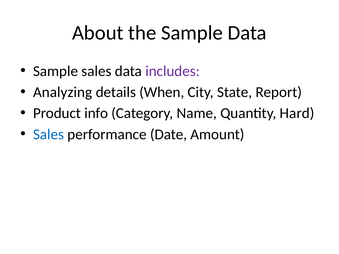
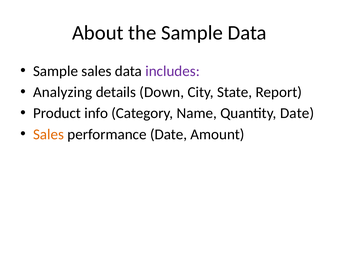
When: When -> Down (162, 92)
Quantity Hard: Hard -> Date (297, 113)
Sales colour: blue -> orange (49, 134)
